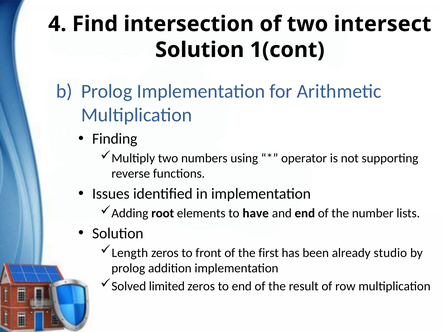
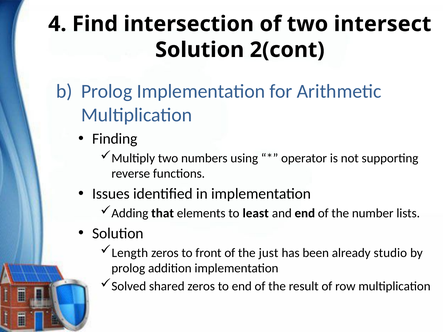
1(cont: 1(cont -> 2(cont (287, 50)
root: root -> that (163, 213)
have: have -> least (256, 213)
first: first -> just (269, 253)
limited: limited -> shared (167, 287)
